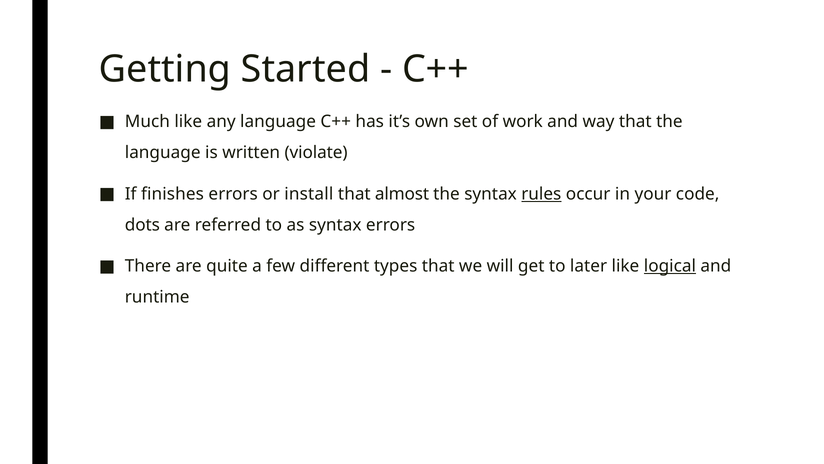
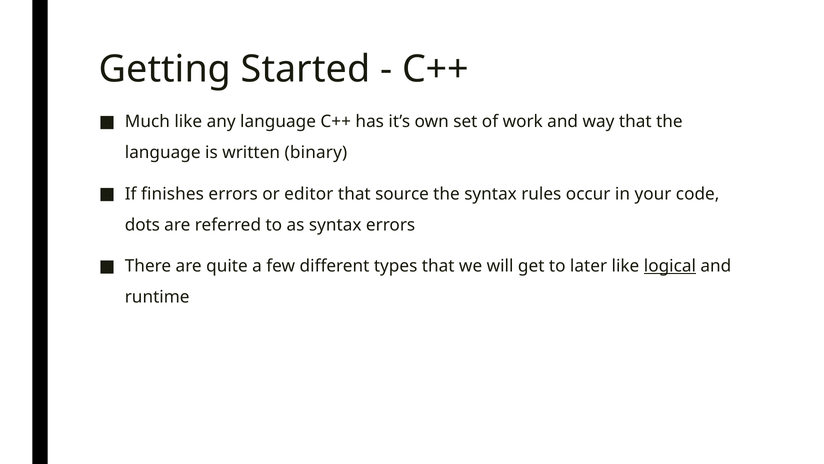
violate: violate -> binary (316, 152)
install: install -> editor (309, 194)
almost: almost -> source (402, 194)
rules underline: present -> none (541, 194)
